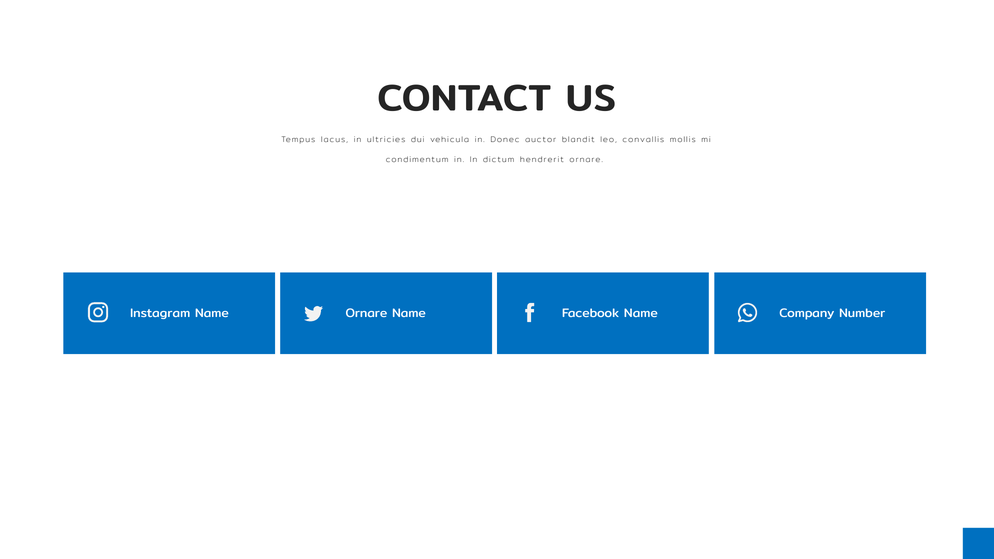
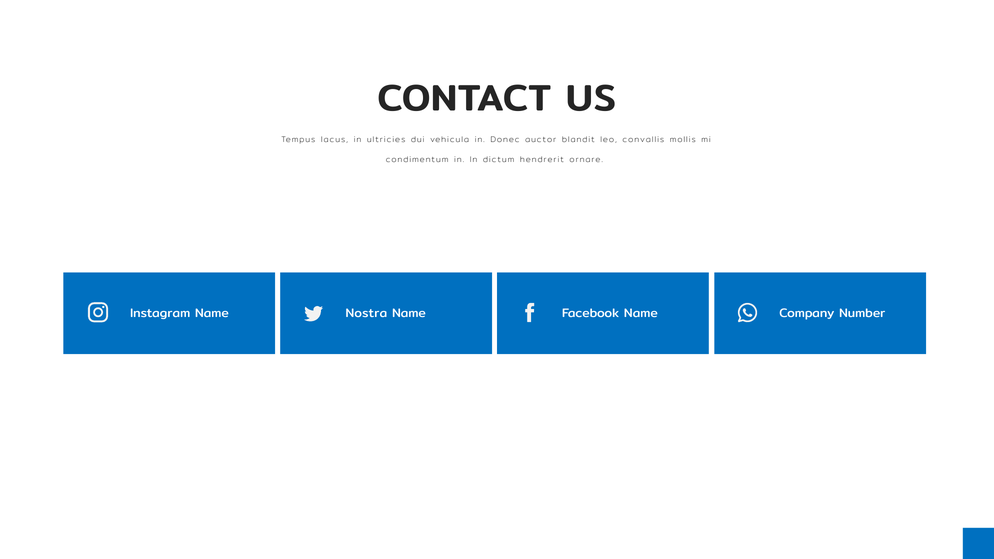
Ornare: Ornare -> Nostra (366, 313)
